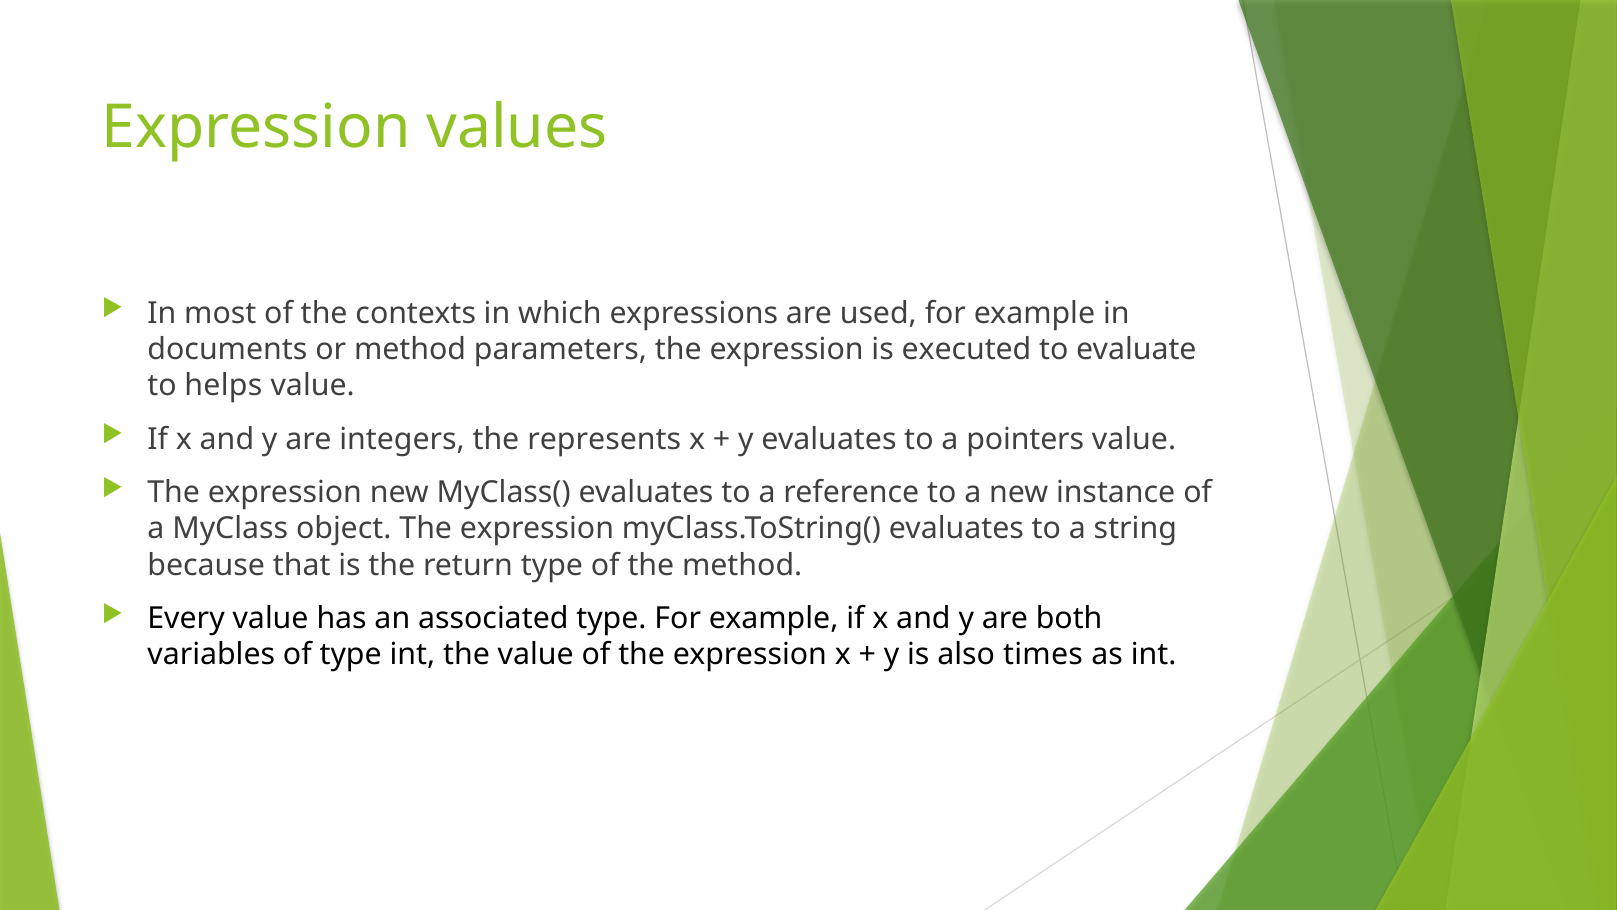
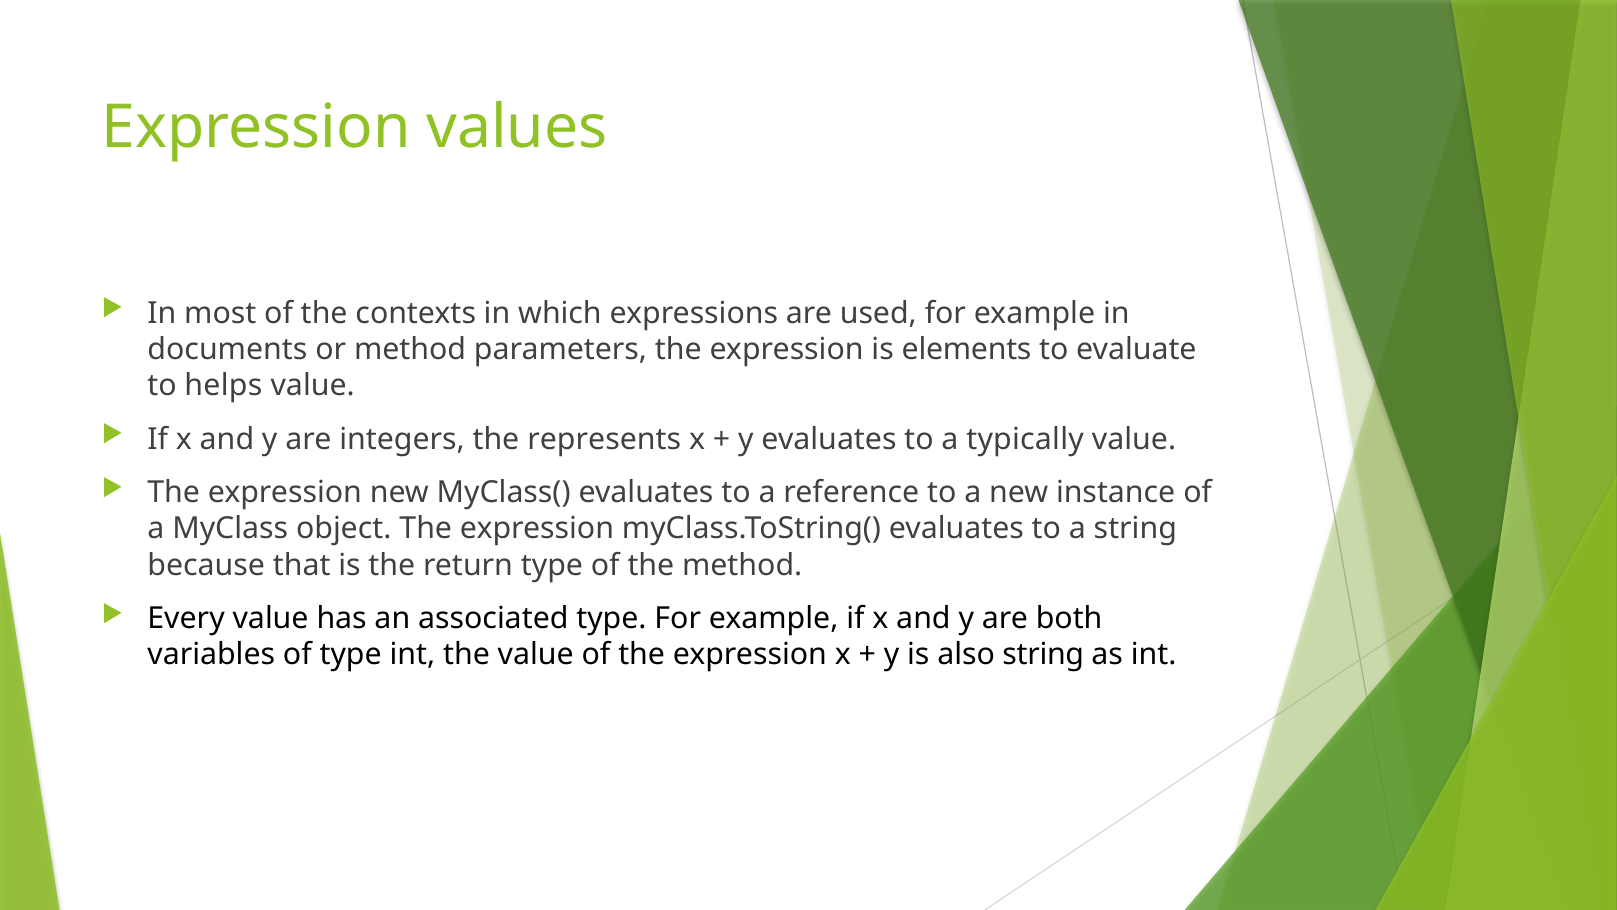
executed: executed -> elements (967, 349)
pointers: pointers -> typically (1025, 439)
also times: times -> string (1043, 655)
